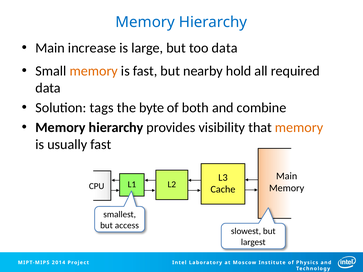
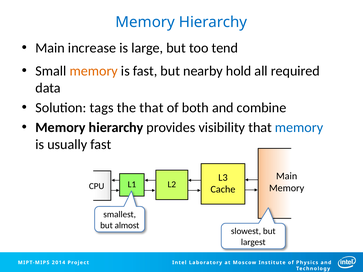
too data: data -> tend (225, 48)
the byte: byte -> that (151, 108)
memory colour: orange -> blue (299, 128)
access: access -> almost (127, 225)
